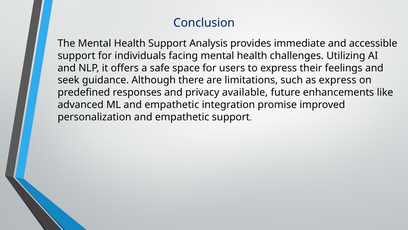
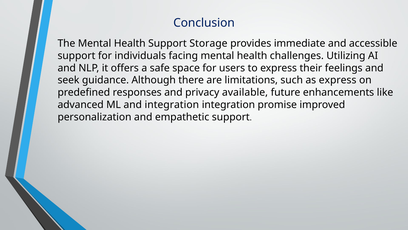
Analysis: Analysis -> Storage (208, 43)
ML and empathetic: empathetic -> integration (172, 105)
